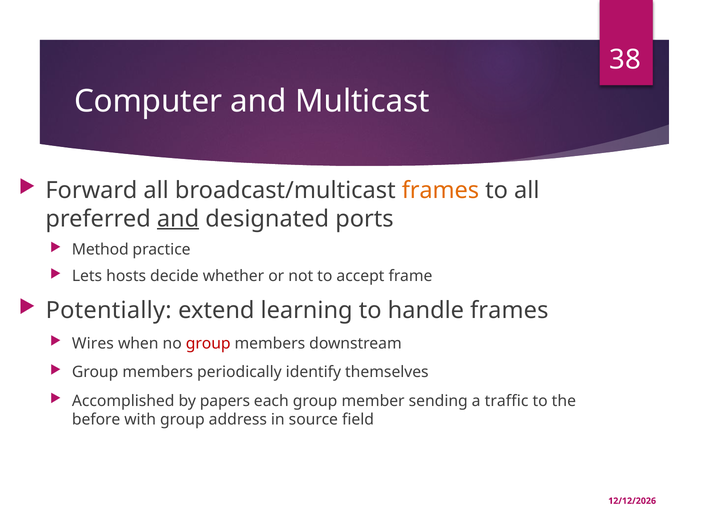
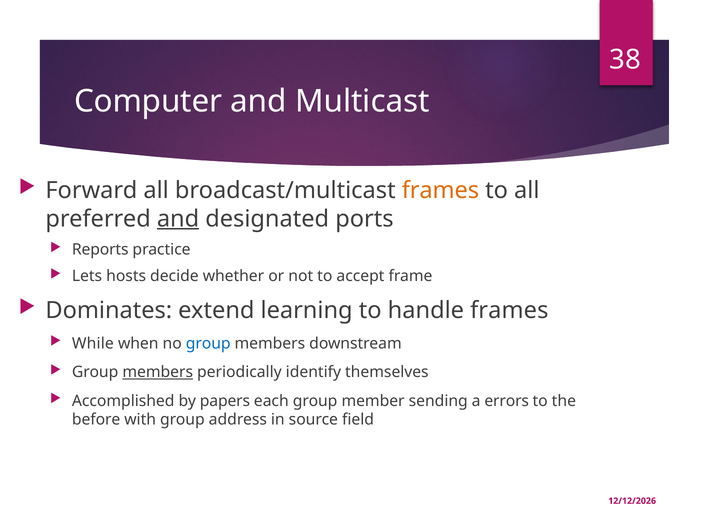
Method: Method -> Reports (100, 249)
Potentially: Potentially -> Dominates (109, 311)
Wires: Wires -> While (93, 343)
group colour: red -> blue (208, 343)
members underline: none -> present (158, 372)
traffic: traffic -> errors (507, 401)
